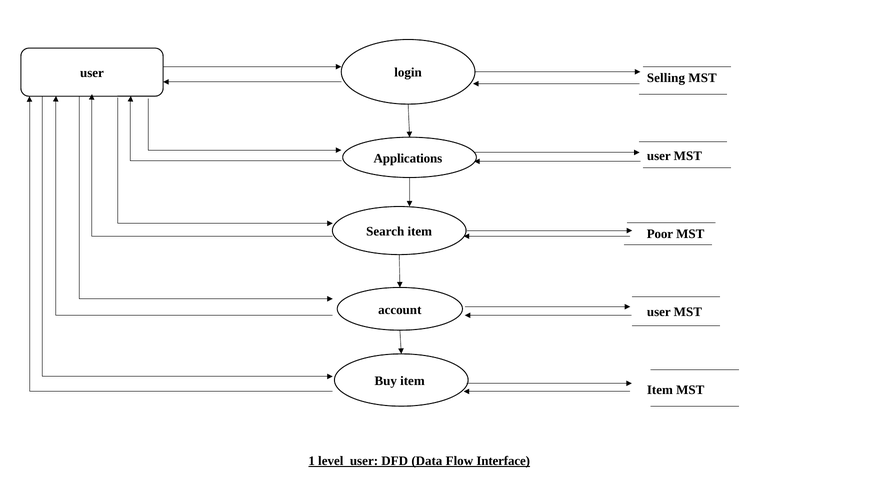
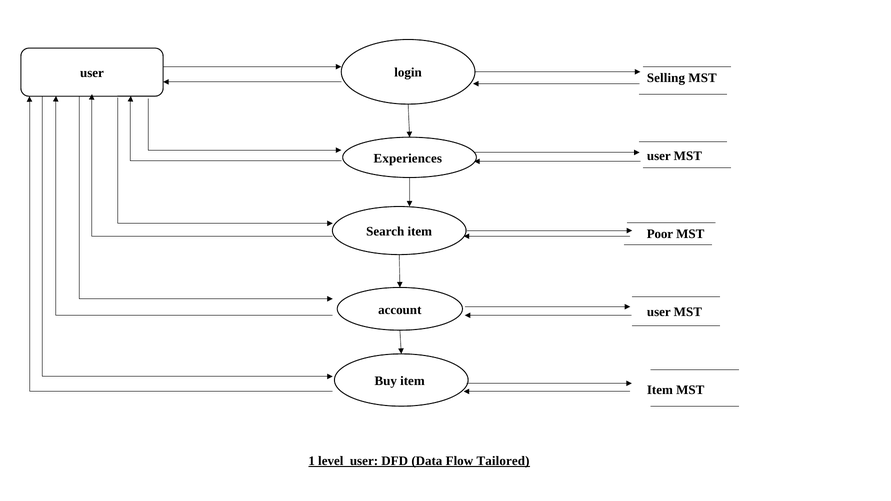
Applications: Applications -> Experiences (408, 158)
Interface: Interface -> Tailored (503, 461)
